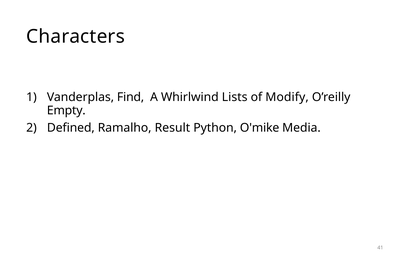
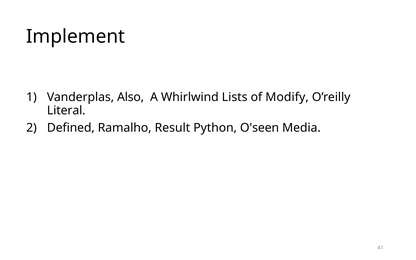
Characters: Characters -> Implement (76, 37)
Find: Find -> Also (131, 97)
Empty: Empty -> Literal (66, 110)
O'mike: O'mike -> O'seen (260, 128)
